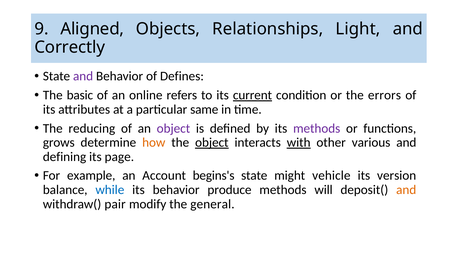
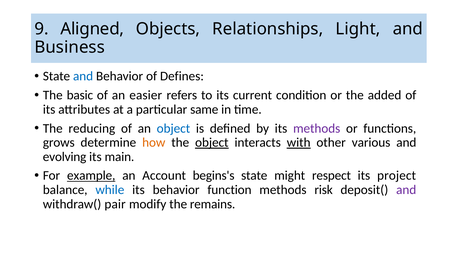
Correctly: Correctly -> Business (70, 47)
and colour: purple -> blue (83, 76)
online: online -> easier (146, 95)
current underline: present -> none (252, 95)
errors: errors -> added (385, 95)
object colour: purple -> blue (173, 128)
defining: defining -> evolving (65, 157)
page: page -> main (119, 157)
example underline: none -> present (91, 175)
vehicle: vehicle -> respect (331, 175)
version: version -> project (397, 175)
produce: produce -> function (229, 190)
will: will -> risk (324, 190)
and colour: orange -> purple (406, 190)
general: general -> remains (213, 204)
